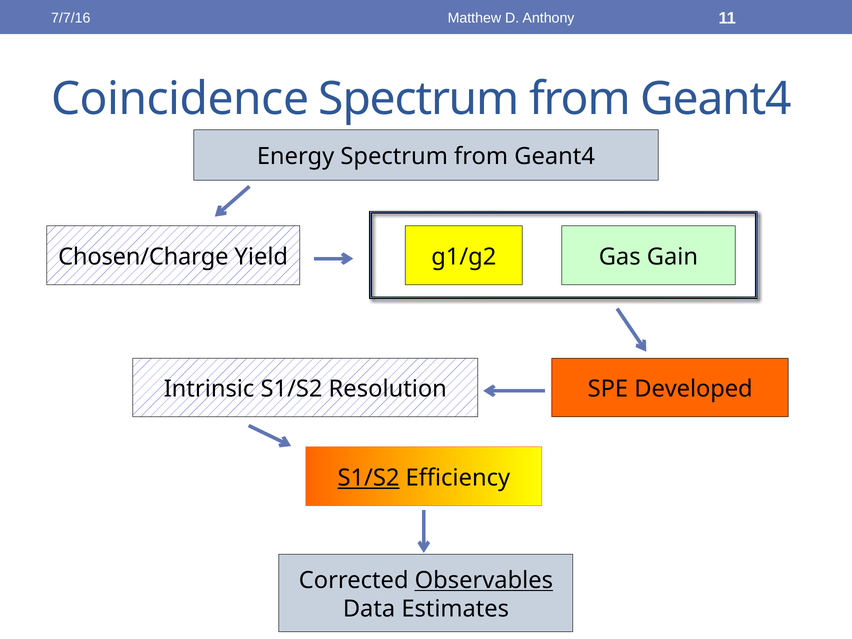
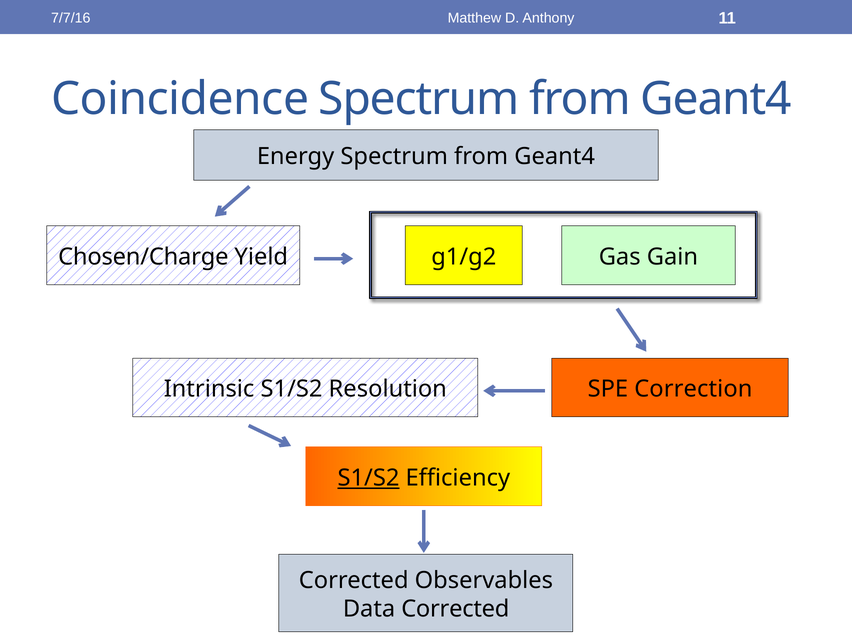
Developed: Developed -> Correction (693, 389)
Observables underline: present -> none (484, 580)
Data Estimates: Estimates -> Corrected (455, 609)
